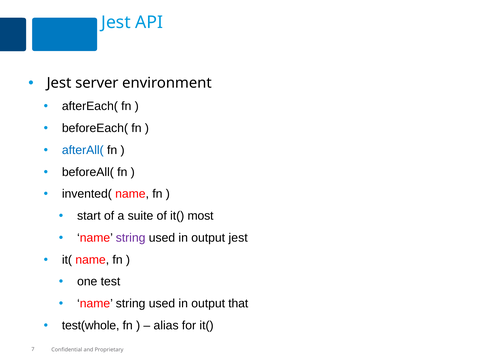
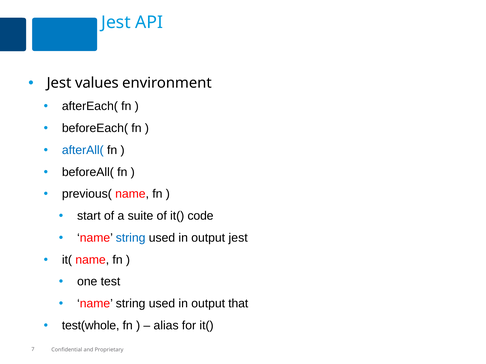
server: server -> values (97, 83)
invented(: invented( -> previous( (87, 194)
most: most -> code (201, 216)
string colour: purple -> blue (131, 238)
